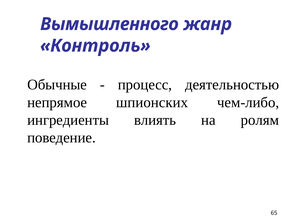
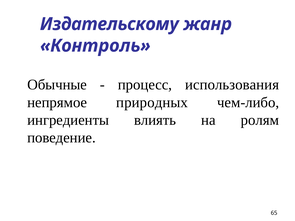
Вымышленного: Вымышленного -> Издательскому (109, 24)
деятельностью: деятельностью -> использования (232, 85)
шпионских: шпионских -> природных (152, 102)
